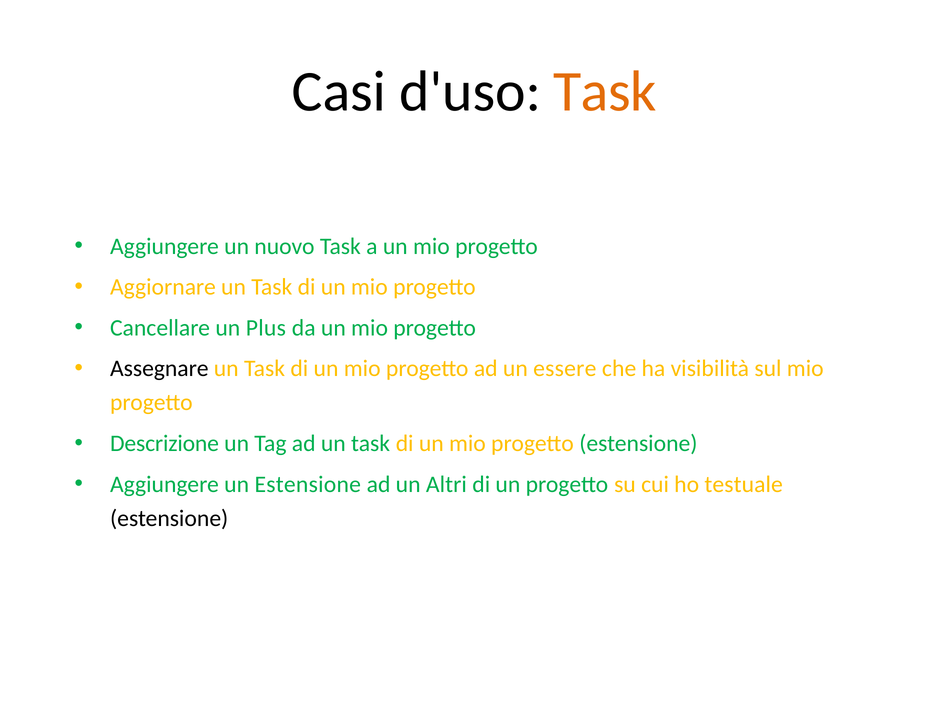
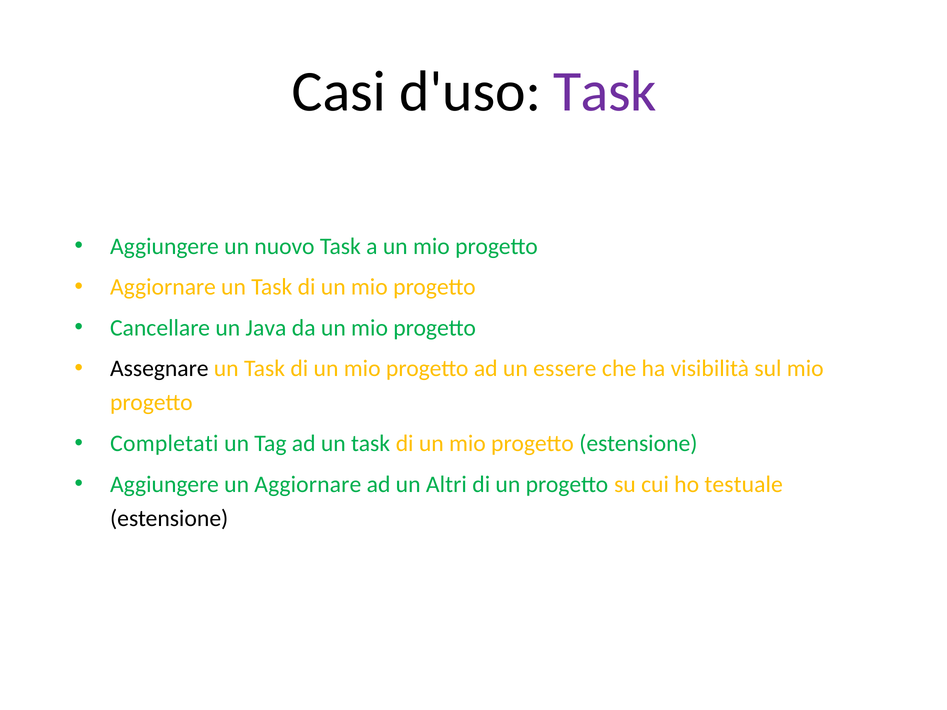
Task colour: orange -> purple (605, 92)
Plus: Plus -> Java (266, 328)
Descrizione: Descrizione -> Completati (164, 444)
un Estensione: Estensione -> Aggiornare (308, 484)
